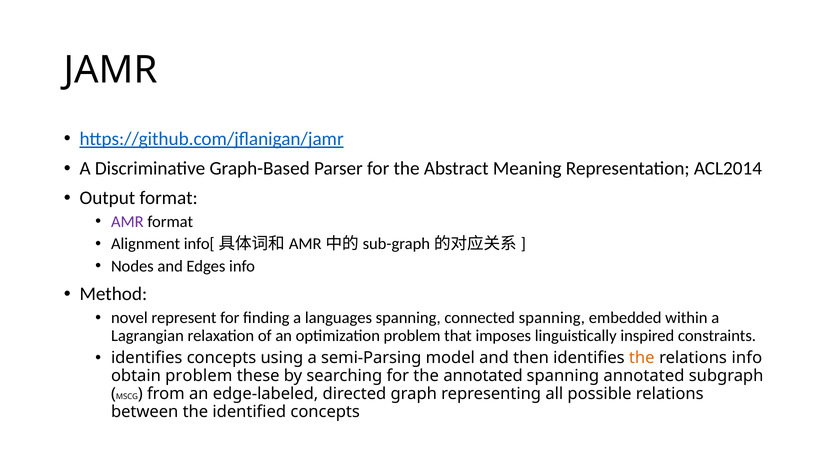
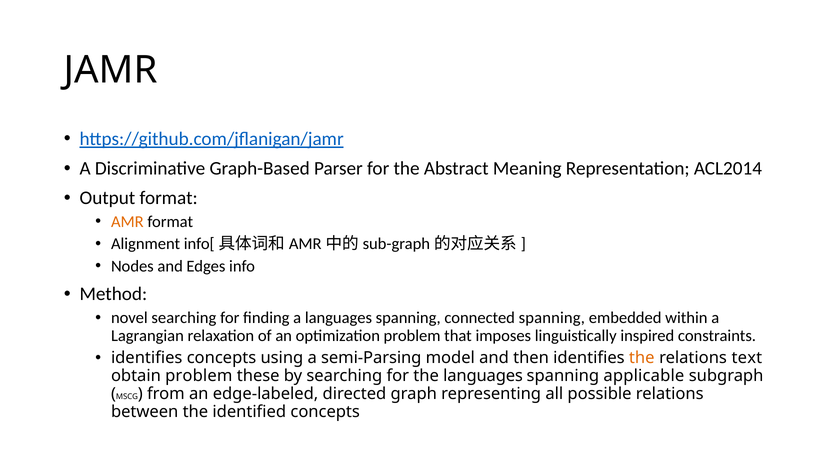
AMR colour: purple -> orange (127, 222)
novel represent: represent -> searching (184, 318)
relations info: info -> text (747, 358)
the annotated: annotated -> languages (483, 376)
spanning annotated: annotated -> applicable (644, 376)
